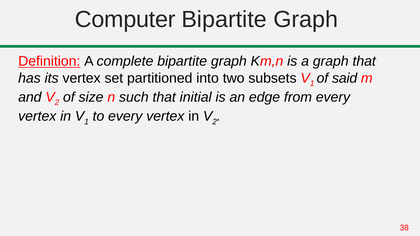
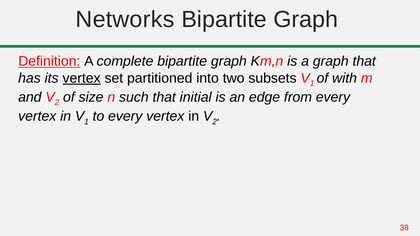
Computer: Computer -> Networks (125, 20)
vertex underline: none -> present (82, 78)
said: said -> with (345, 78)
